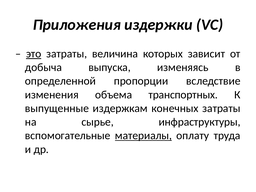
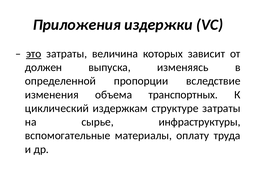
добыча: добыча -> должен (43, 67)
выпущенные: выпущенные -> циклический (57, 108)
конечных: конечных -> структуре (175, 108)
материалы underline: present -> none (143, 136)
